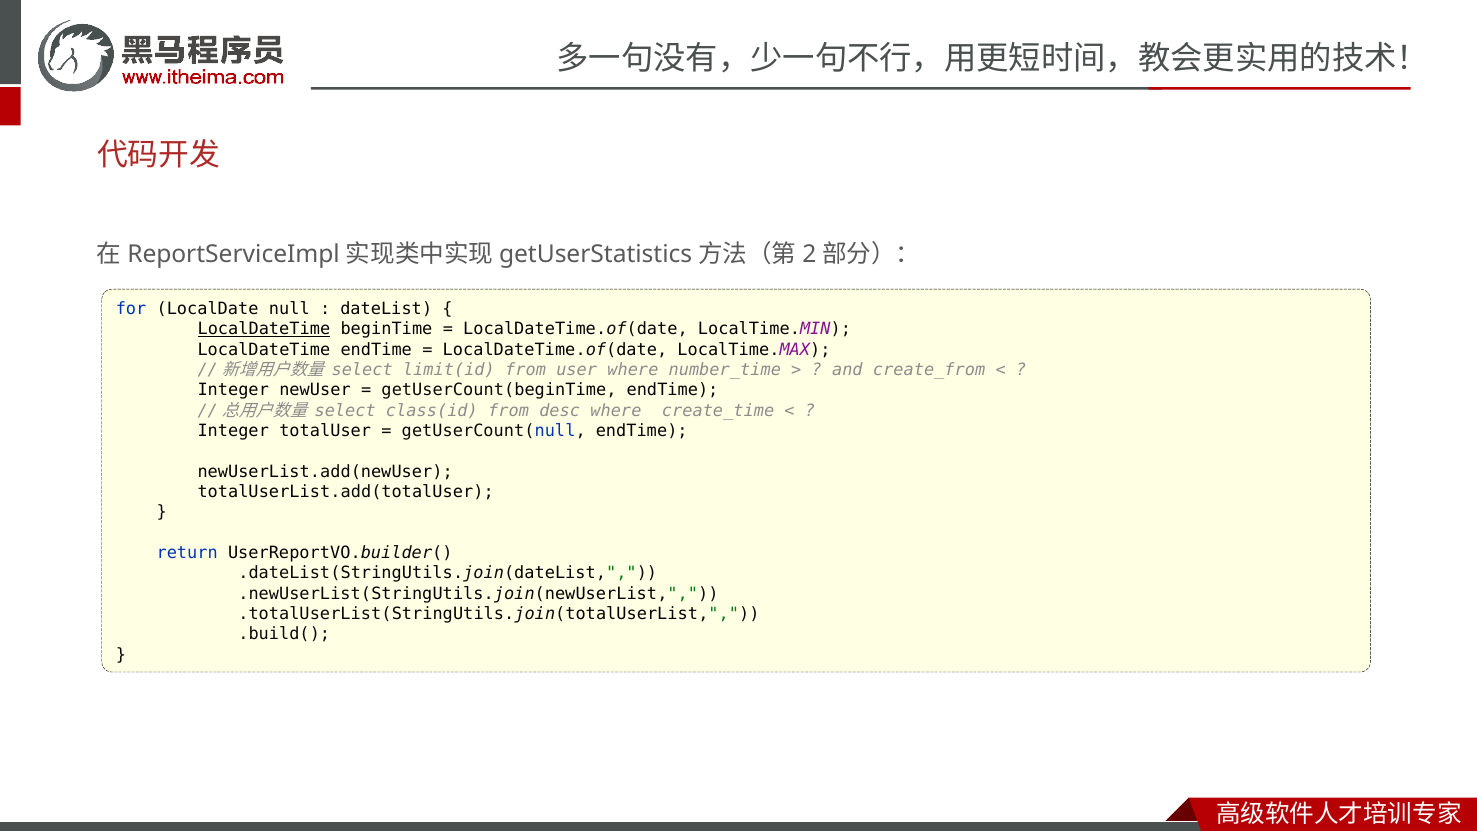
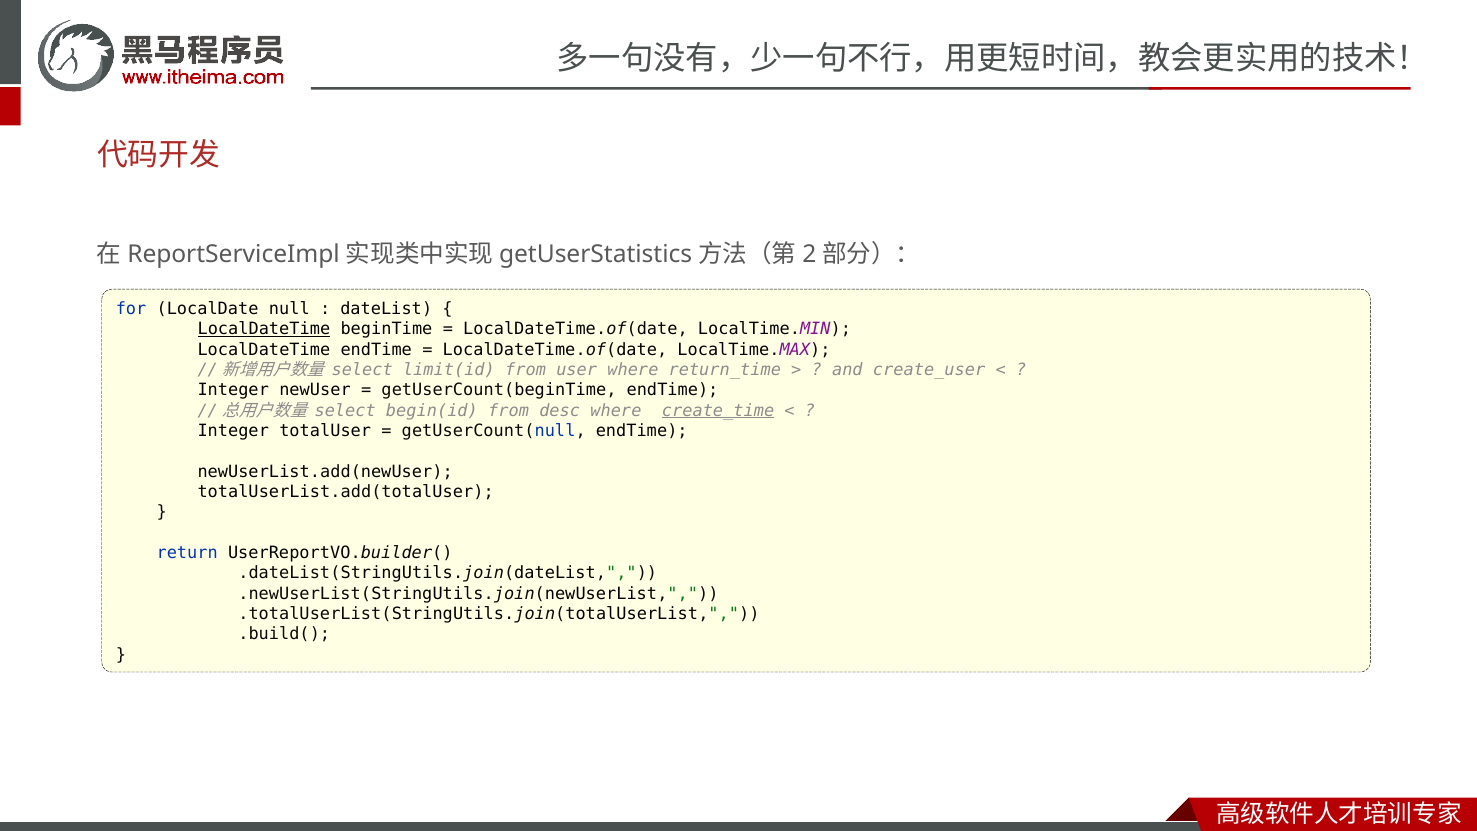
number_time: number_time -> return_time (725, 370)
create_from: create_from -> create_user (929, 370)
class(id: class(id -> begin(id (432, 411)
create_time underline: none -> present (718, 411)
